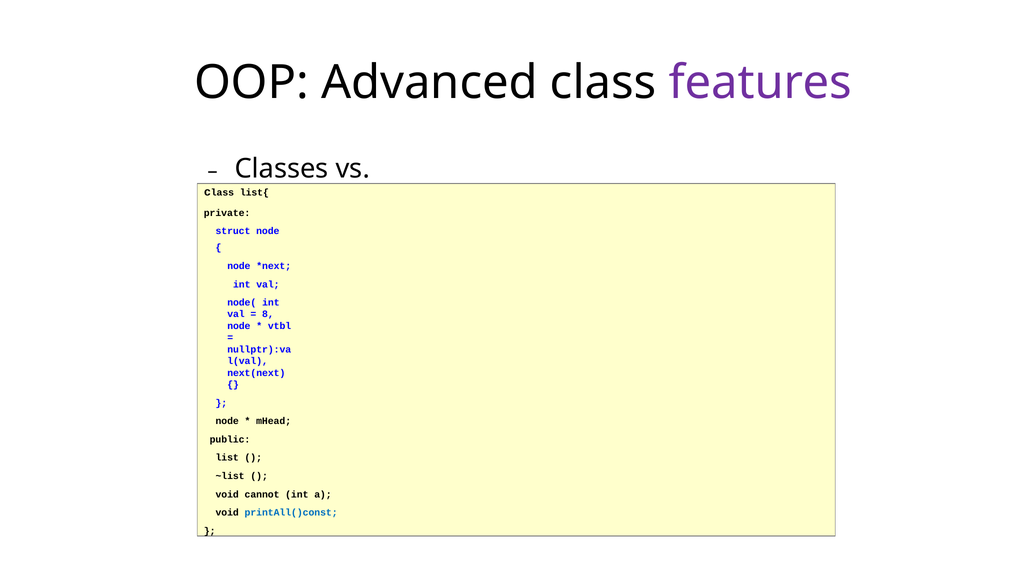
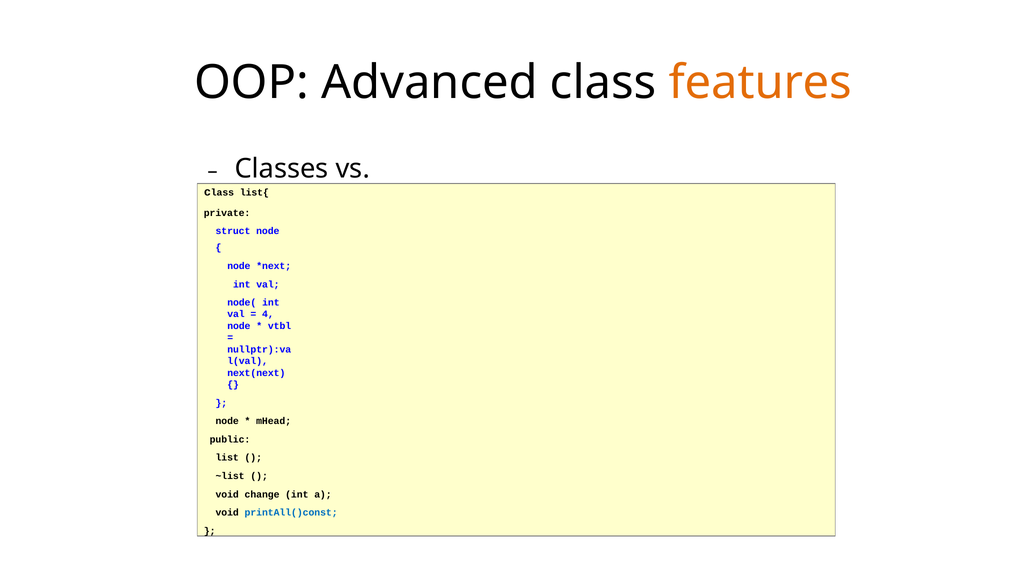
features colour: purple -> orange (760, 83)
8: 8 -> 4 (268, 314)
cannot: cannot -> change (262, 494)
